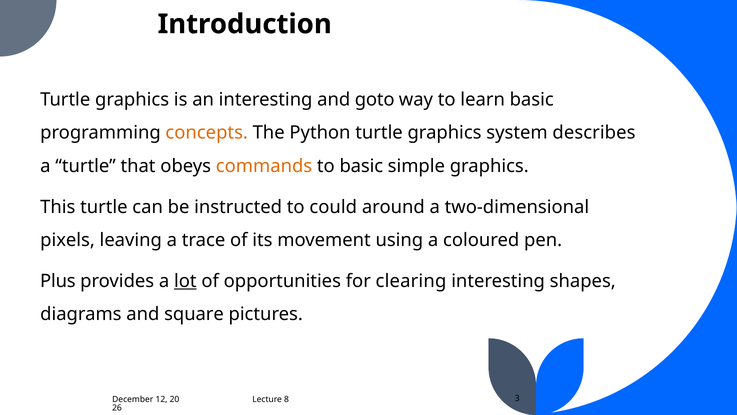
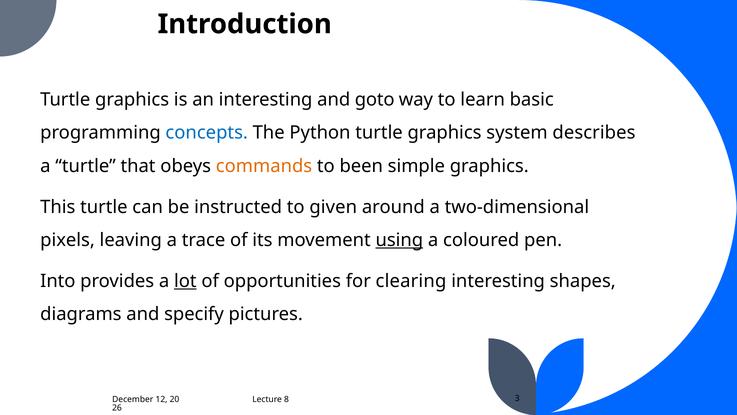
concepts colour: orange -> blue (207, 133)
to basic: basic -> been (361, 166)
could: could -> given (333, 207)
using underline: none -> present (399, 240)
Plus: Plus -> Into (58, 281)
square: square -> specify (194, 314)
